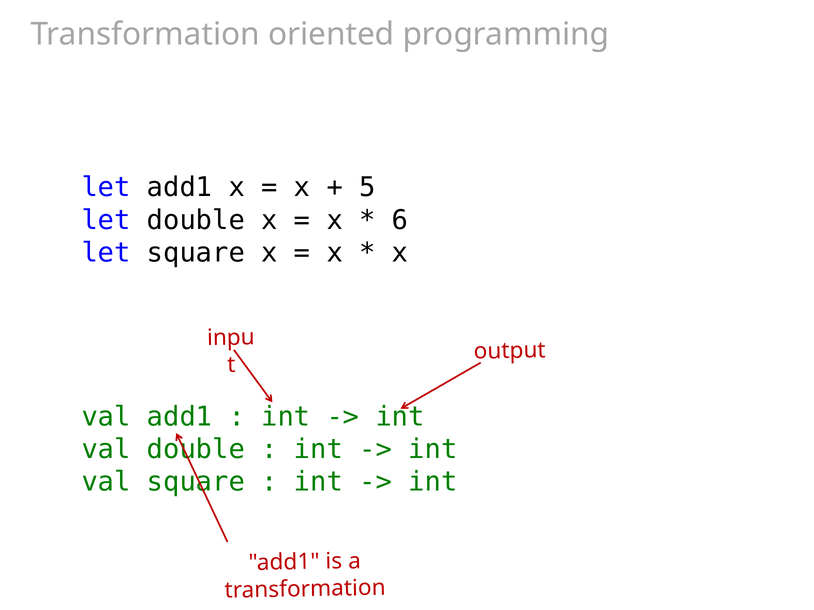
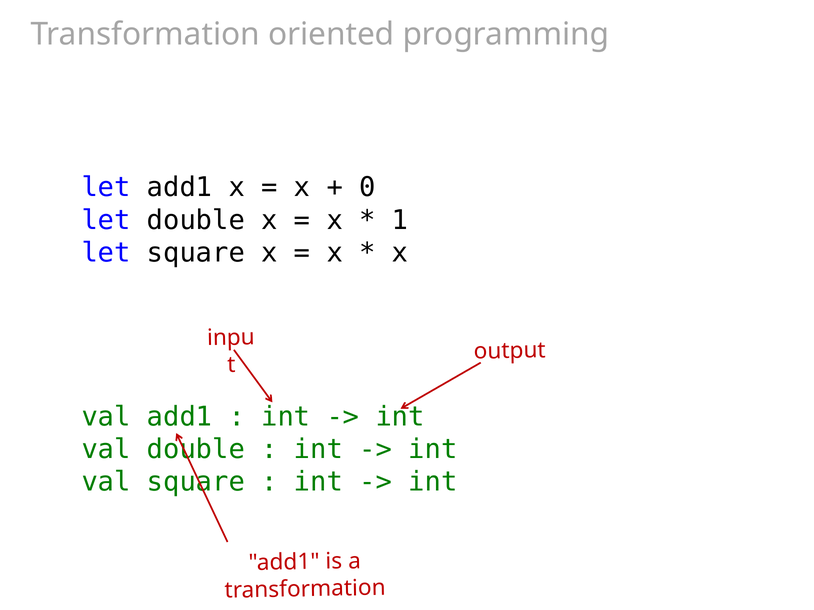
5: 5 -> 0 (367, 188)
6: 6 -> 1 (400, 220)
